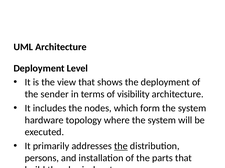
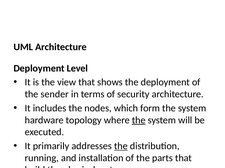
visibility: visibility -> security (133, 95)
the underline: none -> present (139, 121)
persons: persons -> running (42, 159)
